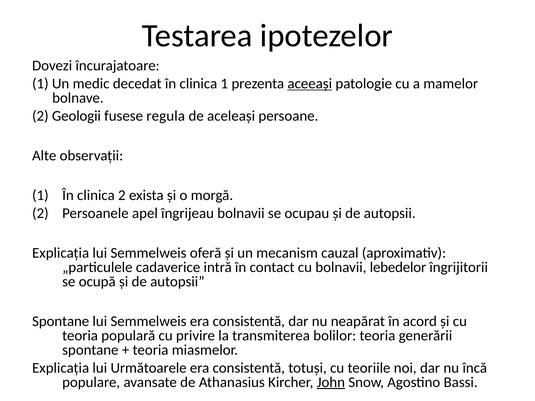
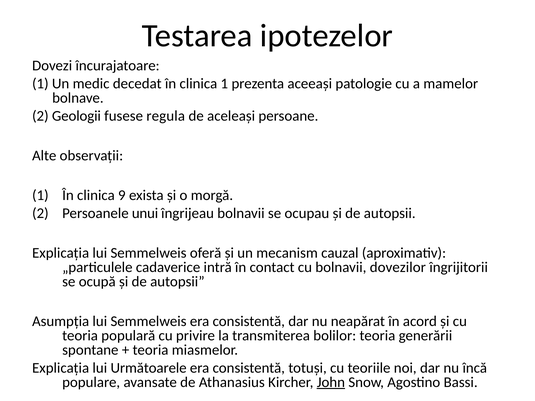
aceeași underline: present -> none (310, 84)
clinica 2: 2 -> 9 (122, 195)
apel: apel -> unui (145, 213)
lebedelor: lebedelor -> dovezilor (398, 267)
Spontane: Spontane -> Asumpția (61, 321)
